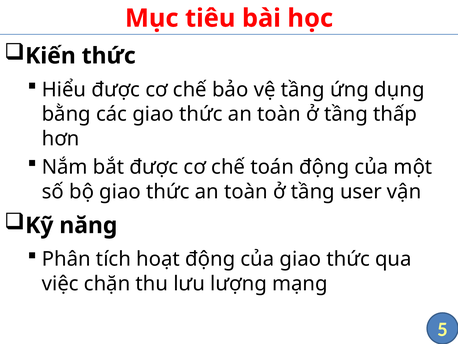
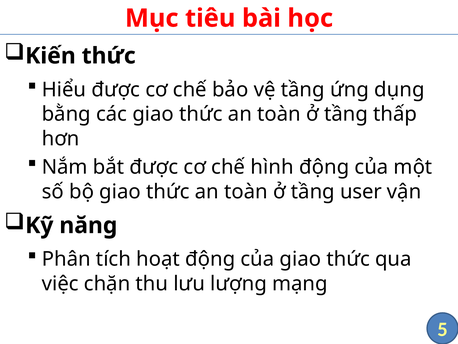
toán: toán -> hình (272, 167)
